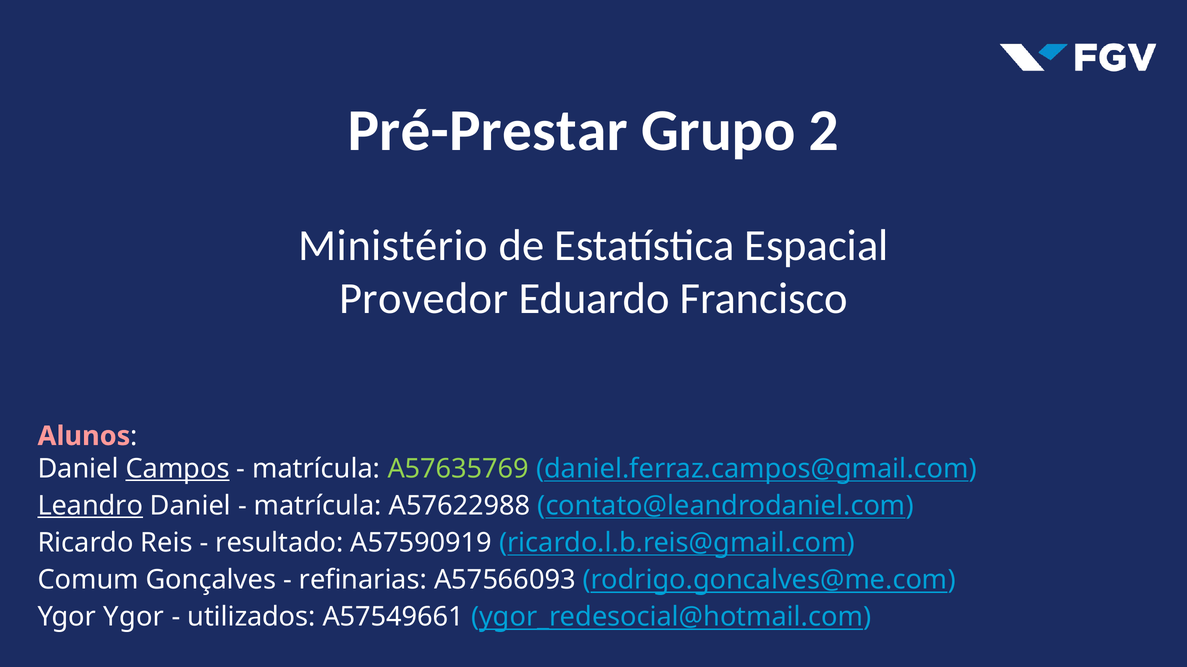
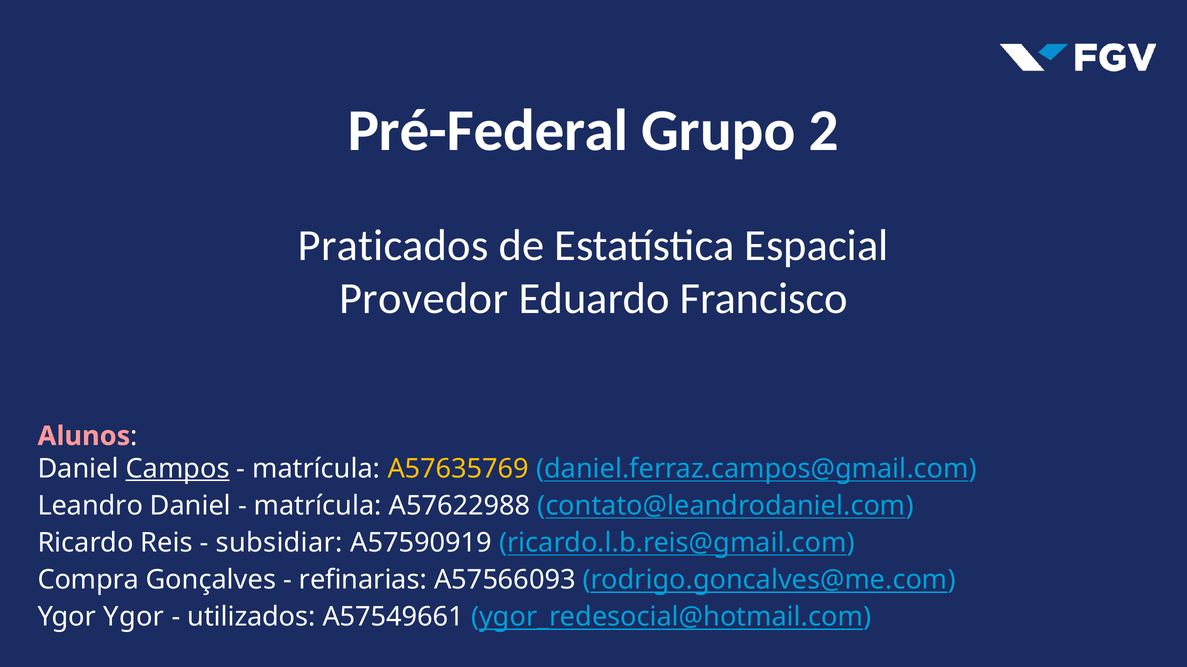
Pré-Prestar: Pré-Prestar -> Pré-Federal (488, 131)
Ministério: Ministério -> Praticados (393, 246)
A57635769 colour: light green -> yellow (458, 469)
Leandro underline: present -> none (90, 506)
resultado: resultado -> subsidiar (279, 543)
Comum: Comum -> Compra (88, 580)
